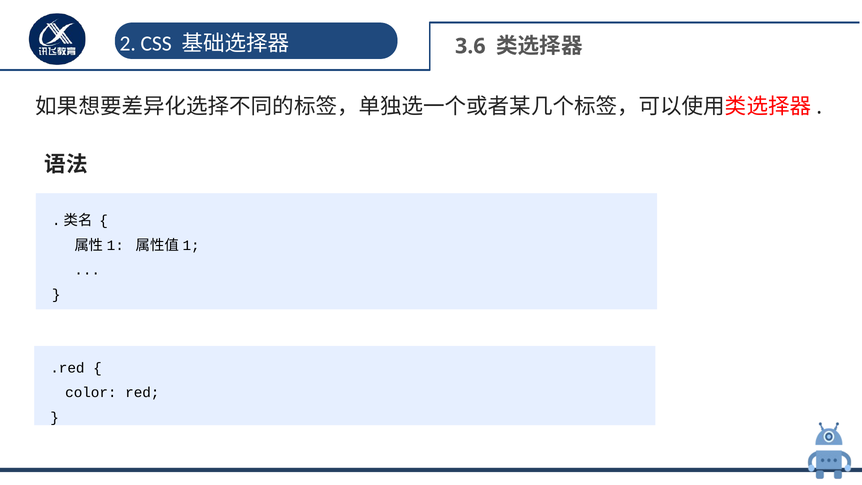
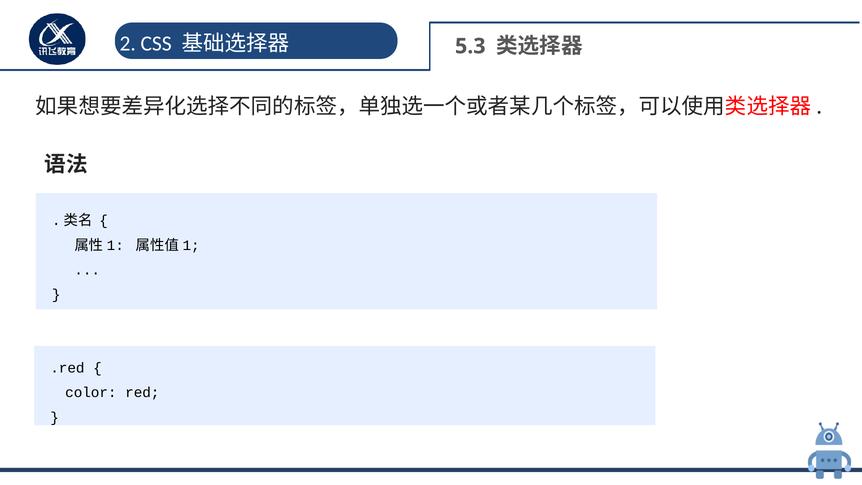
3.6: 3.6 -> 5.3 (470, 46)
